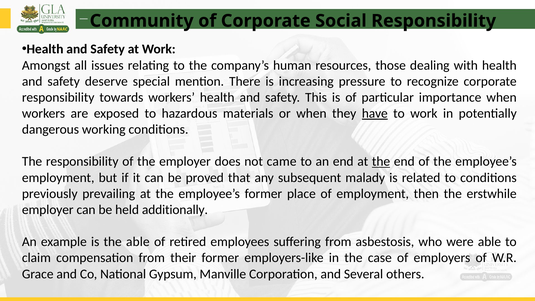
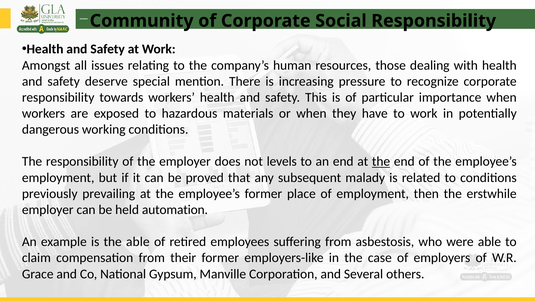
have underline: present -> none (375, 113)
came: came -> levels (282, 162)
additionally: additionally -> automation (175, 210)
